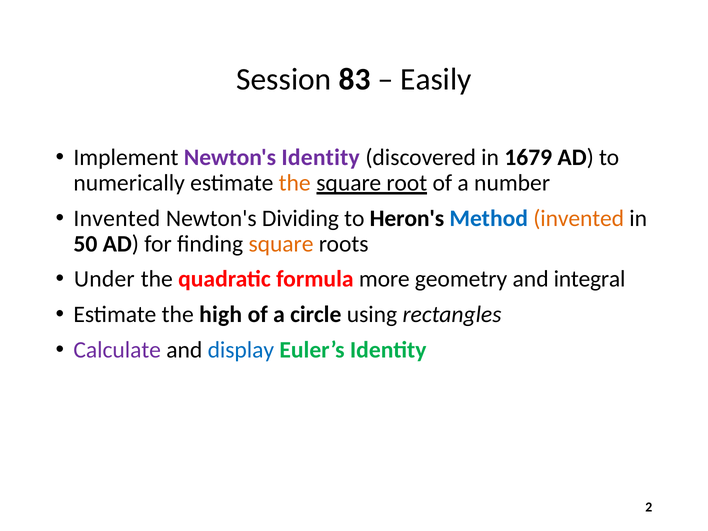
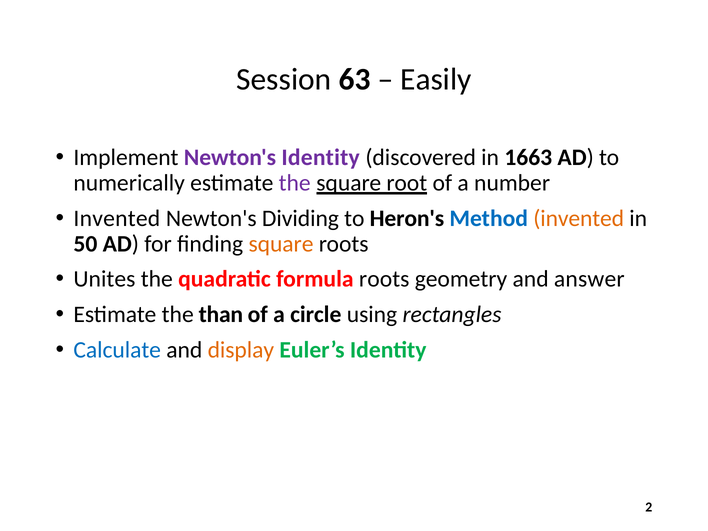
83: 83 -> 63 (355, 79)
1679: 1679 -> 1663 (528, 158)
the colour: orange -> purple (295, 183)
Under: Under -> Unites (104, 279)
formula more: more -> roots (384, 279)
integral: integral -> answer (589, 279)
high: high -> than (221, 314)
Calculate colour: purple -> blue (117, 350)
display colour: blue -> orange (241, 350)
